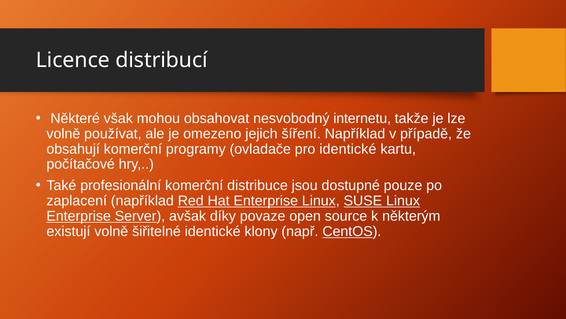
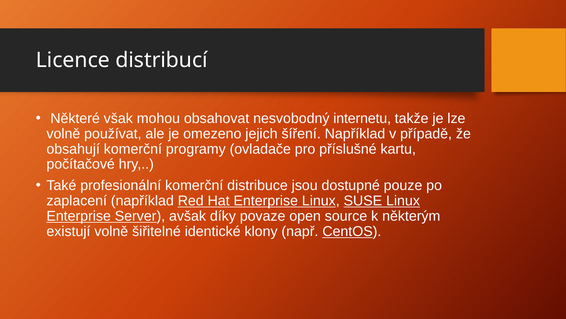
pro identické: identické -> příslušné (348, 149)
